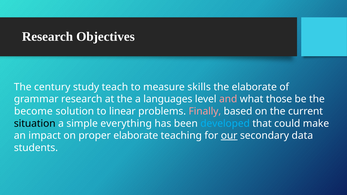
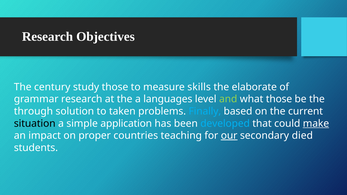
study teach: teach -> those (115, 87)
and colour: pink -> light green (228, 99)
become: become -> through (33, 111)
linear: linear -> taken (122, 111)
Finally colour: pink -> light blue (205, 111)
everything: everything -> application (126, 124)
make underline: none -> present (316, 124)
proper elaborate: elaborate -> countries (136, 136)
data: data -> died (302, 136)
